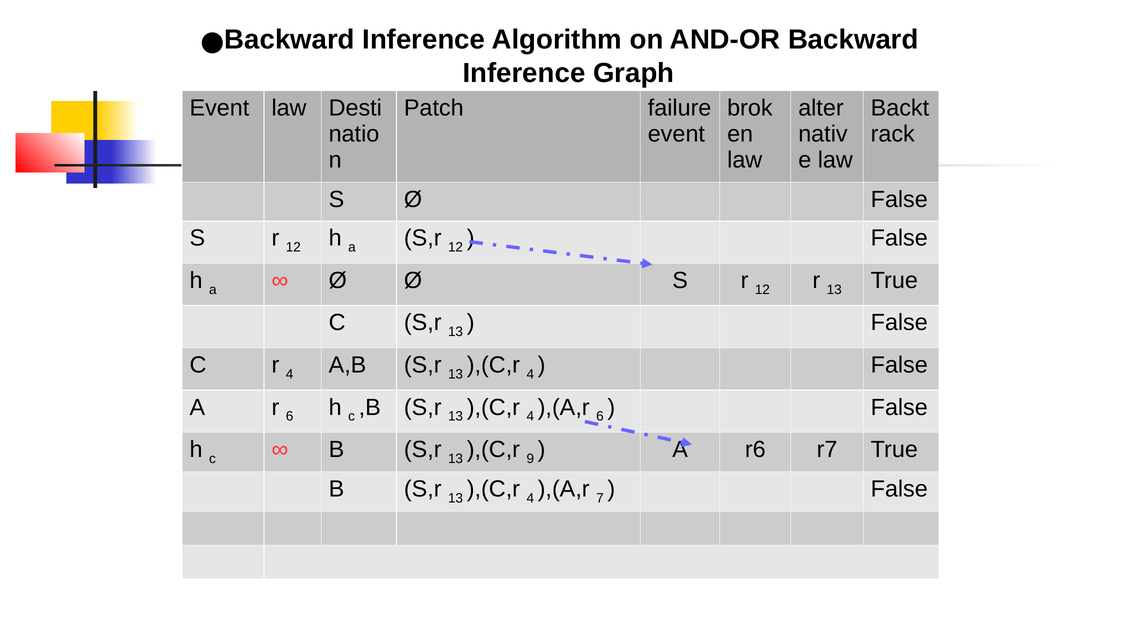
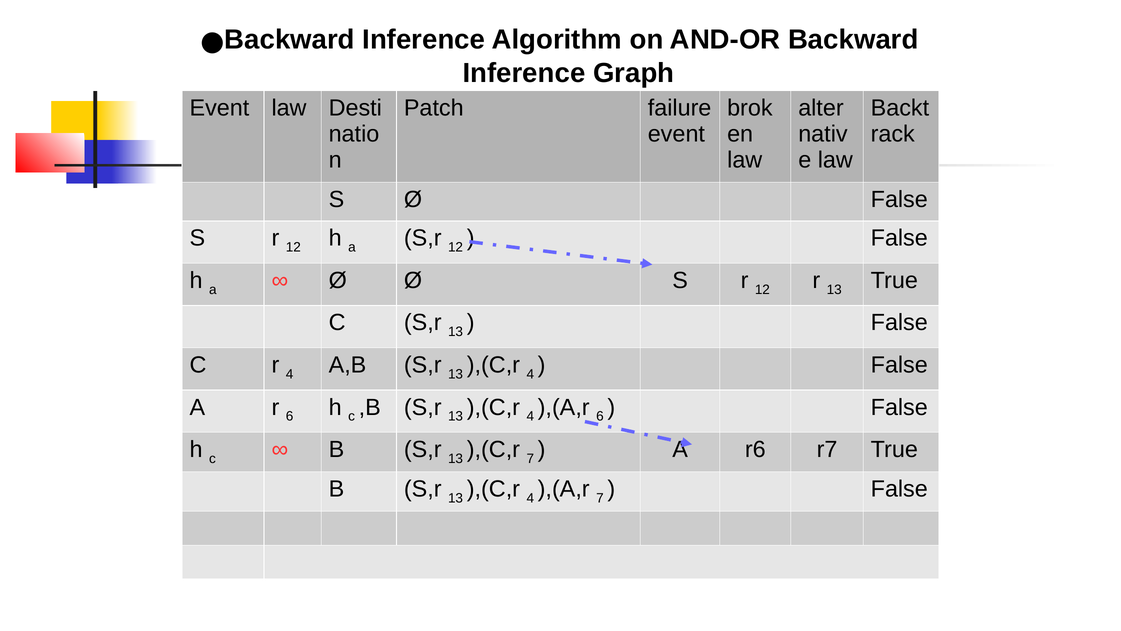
),(C,r 9: 9 -> 7 (530, 458)
